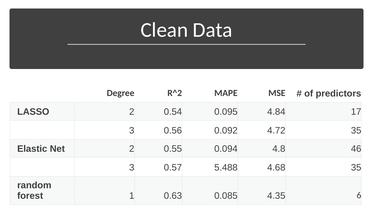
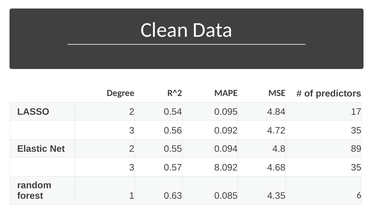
46: 46 -> 89 (356, 149)
5.488: 5.488 -> 8.092 (226, 167)
